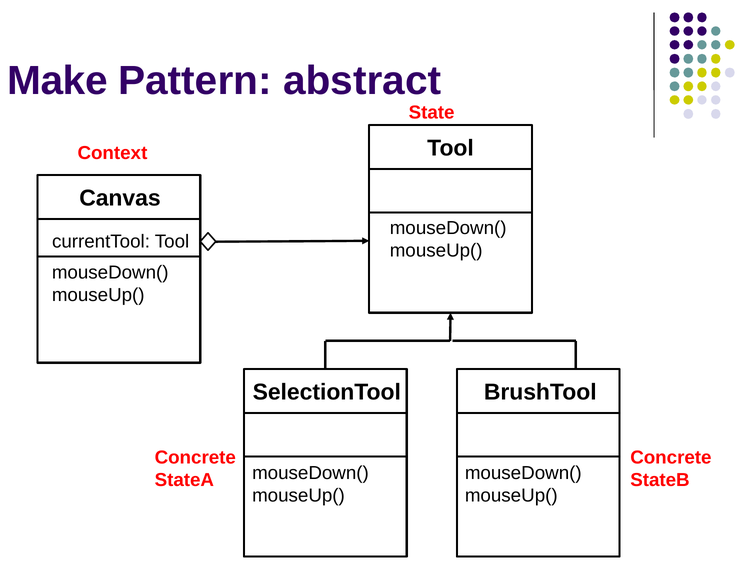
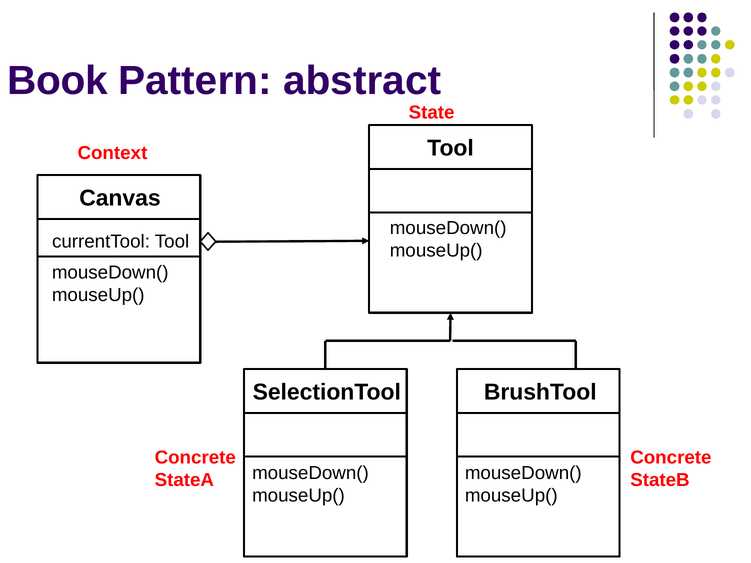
Make: Make -> Book (57, 81)
